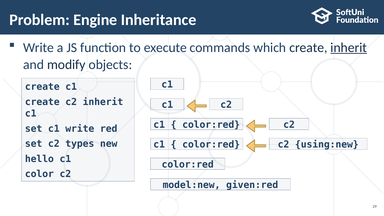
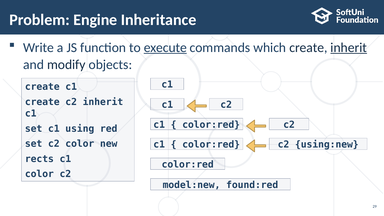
execute underline: none -> present (165, 48)
c1 write: write -> using (80, 129)
c2 types: types -> color (80, 144)
hello: hello -> rects (39, 159)
given:red: given:red -> found:red (252, 185)
